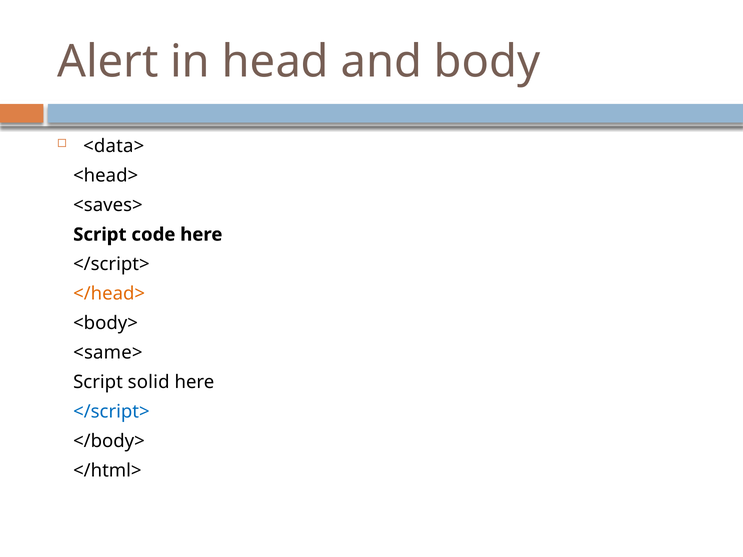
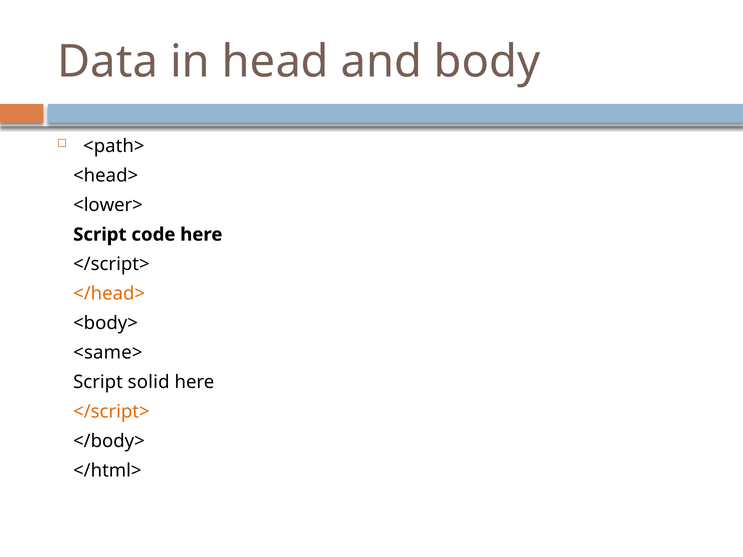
Alert: Alert -> Data (108, 62)
<data>: <data> -> <path> (114, 146)
<saves>: <saves> -> <lower> (108, 205)
</script> colour: blue -> orange (111, 412)
